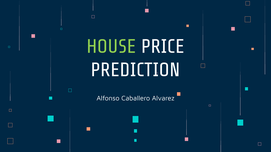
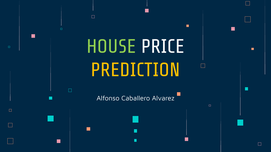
PREDICTION colour: white -> yellow (135, 70)
